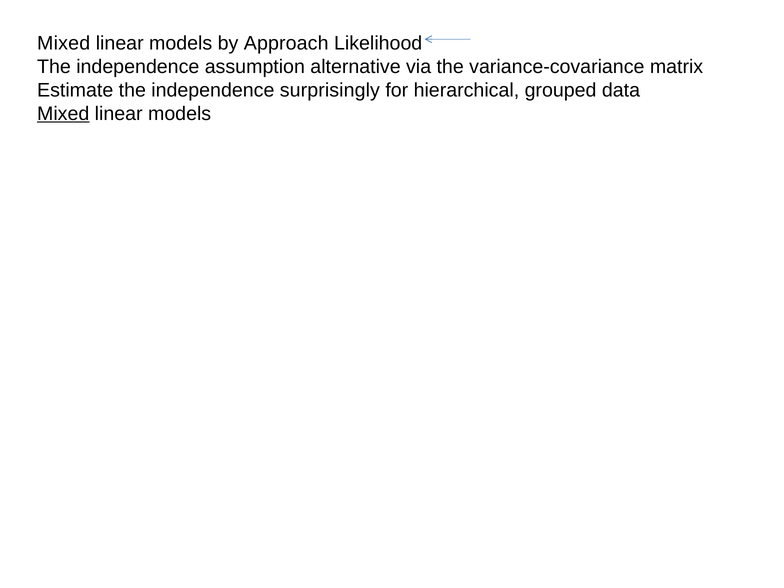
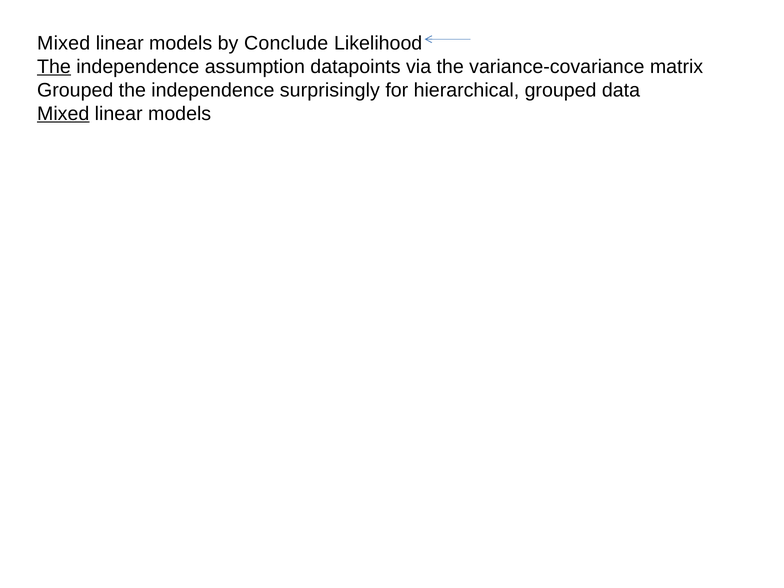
Approach: Approach -> Conclude (286, 43)
The underline: none -> present (54, 67)
alternative: alternative -> datapoints (356, 67)
Estimate: Estimate -> Grouped (75, 90)
